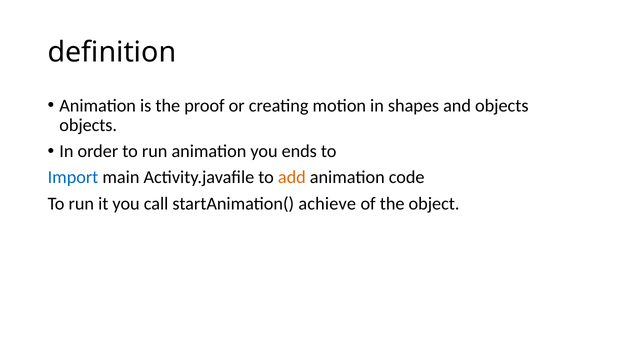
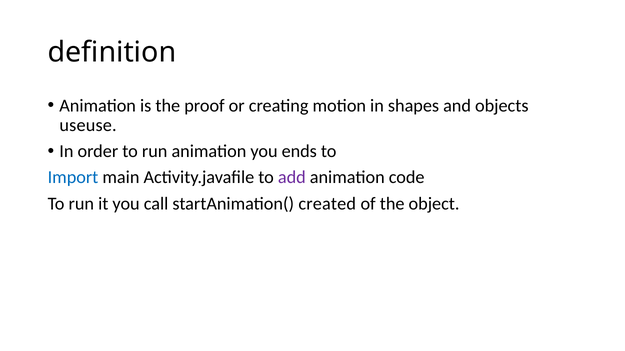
objects: objects -> useuse (88, 125)
add colour: orange -> purple (292, 178)
achieve: achieve -> created (327, 204)
